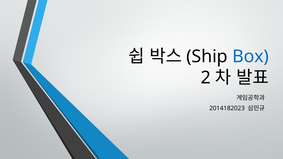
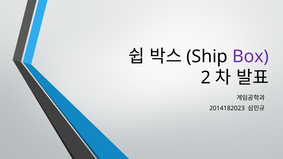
Box colour: blue -> purple (251, 57)
